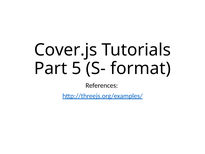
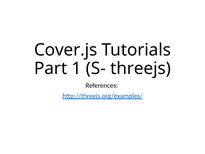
5: 5 -> 1 (77, 68)
format: format -> threejs (141, 68)
